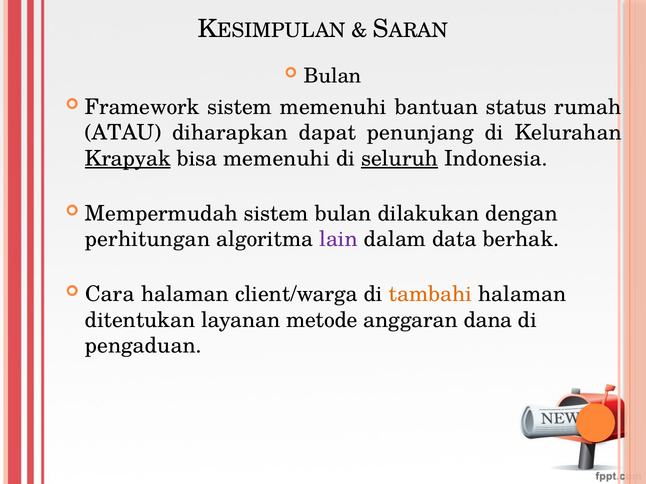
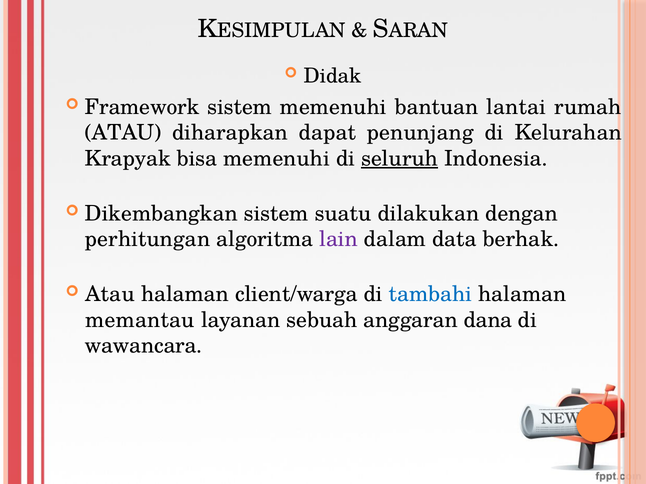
Bulan: Bulan -> Didak (333, 76)
status: status -> lantai (516, 107)
Krapyak underline: present -> none (128, 159)
Mempermudah: Mempermudah -> Dikembangkan (161, 214)
sistem bulan: bulan -> suatu (343, 214)
Cara: Cara -> Atau (110, 295)
tambahi colour: orange -> blue (430, 295)
ditentukan: ditentukan -> memantau (140, 320)
metode: metode -> sebuah (322, 320)
pengaduan: pengaduan -> wawancara (143, 346)
